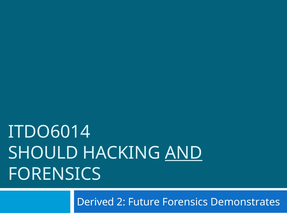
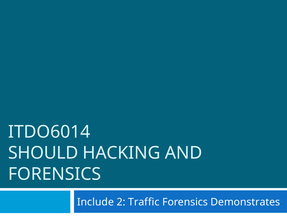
AND underline: present -> none (184, 152)
Derived: Derived -> Include (95, 201)
Future: Future -> Traffic (144, 201)
